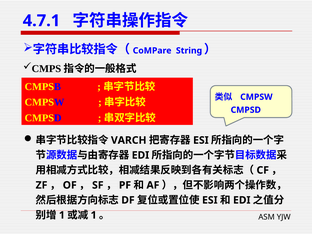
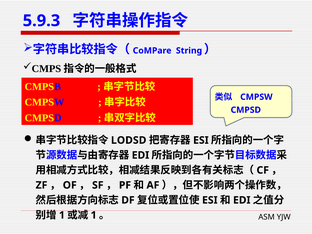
4.7.1: 4.7.1 -> 5.9.3 (41, 21)
VARCH: VARCH -> LODSD (129, 140)
